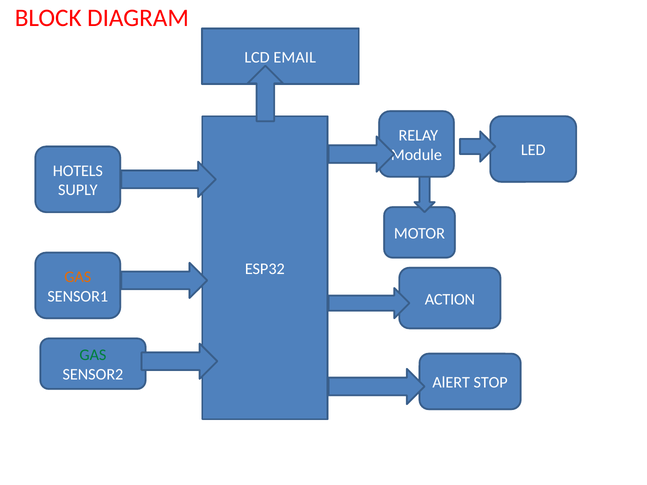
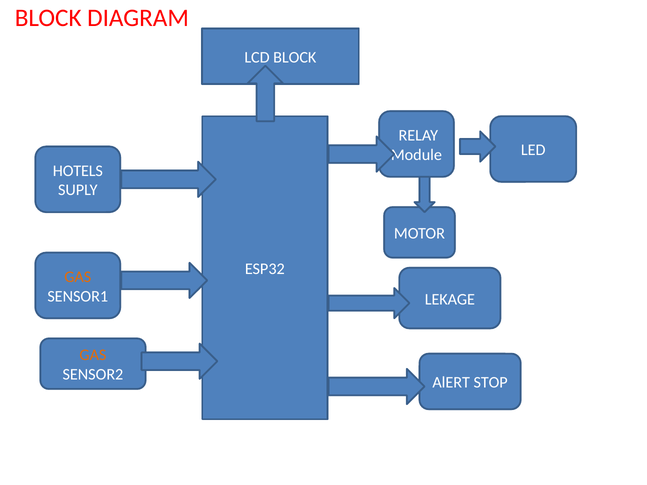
LCD EMAIL: EMAIL -> BLOCK (295, 57)
ACTION: ACTION -> LEKAGE (450, 299)
GAS colour: green -> orange (93, 355)
